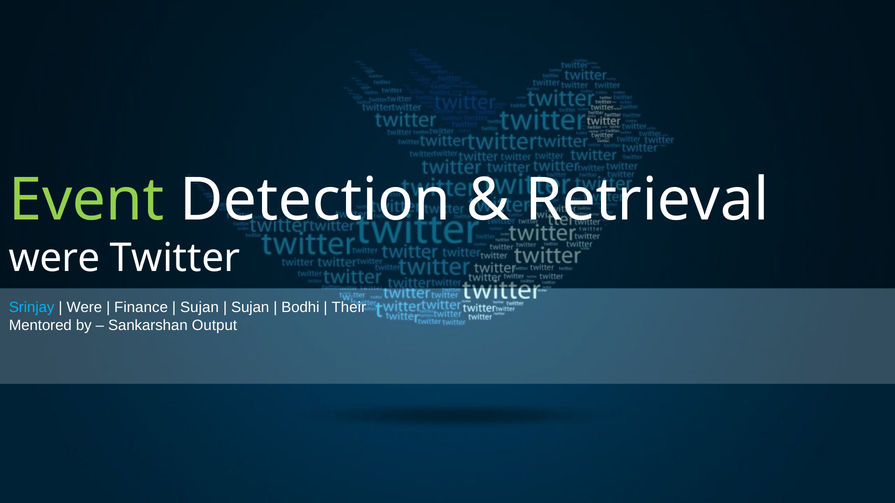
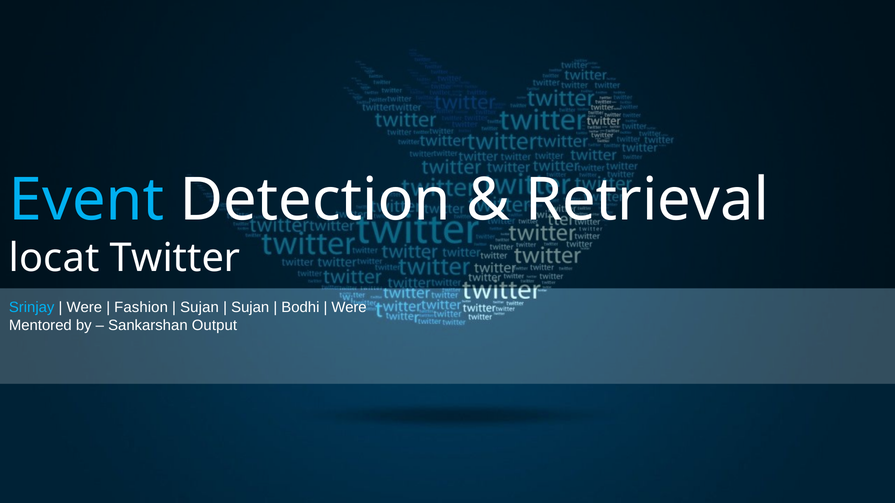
Event colour: light green -> light blue (87, 200)
were: were -> locat (54, 259)
Finance: Finance -> Fashion (141, 308)
Their: Their -> Were (349, 308)
